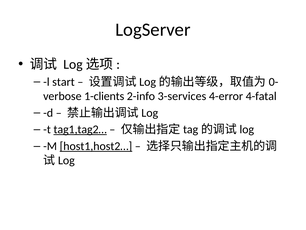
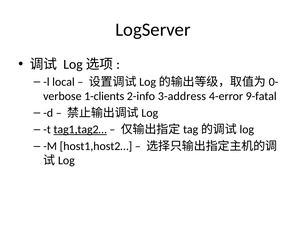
start: start -> local (63, 82)
3-services: 3-services -> 3-address (182, 96)
4-fatal: 4-fatal -> 9-fatal (261, 96)
host1,host2… underline: present -> none (96, 146)
